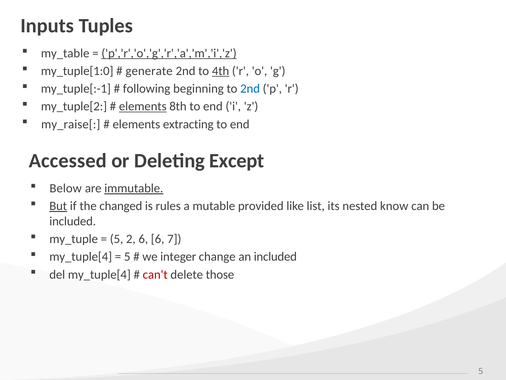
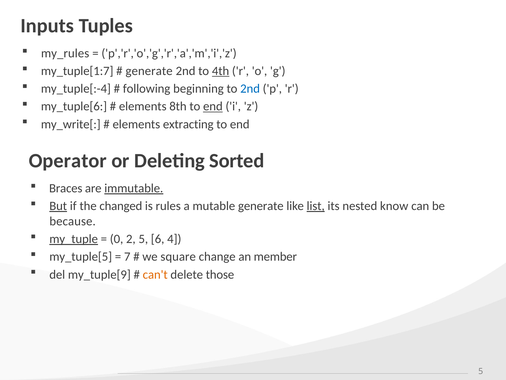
my_table: my_table -> my_rules (65, 53)
p','r','o','g','r','a','m','i','z underline: present -> none (169, 53)
my_tuple[1:0: my_tuple[1:0 -> my_tuple[1:7 (77, 71)
my_tuple[:-1: my_tuple[:-1 -> my_tuple[:-4 (76, 89)
my_tuple[2: my_tuple[2 -> my_tuple[6 (74, 106)
elements underline: present -> none (143, 106)
end underline: none -> present (213, 106)
my_raise[: my_raise[ -> my_write[ (71, 124)
Accessed: Accessed -> Operator (68, 161)
Except: Except -> Sorted (237, 161)
Below: Below -> Braces (66, 188)
mutable provided: provided -> generate (261, 206)
list underline: none -> present (316, 206)
included: included -> because (73, 221)
my_tuple underline: none -> present (74, 239)
5: 5 -> 0 (117, 239)
2 6: 6 -> 5 (143, 239)
7: 7 -> 4 (174, 239)
my_tuple[4: my_tuple[4 -> my_tuple[5 (81, 256)
5: 5 -> 7 (127, 256)
integer: integer -> square (178, 256)
an included: included -> member (275, 256)
del my_tuple[4: my_tuple[4 -> my_tuple[9 (99, 274)
can't colour: red -> orange (155, 274)
